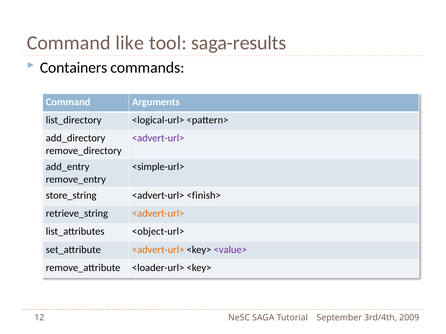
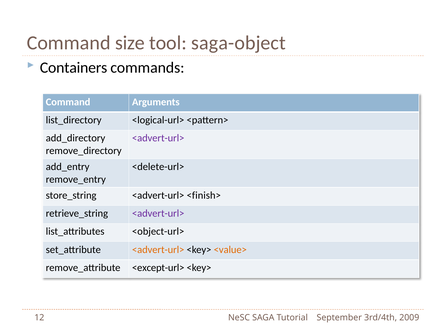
like: like -> size (130, 43)
saga-results: saga-results -> saga-object (239, 43)
<simple-url>: <simple-url> -> <delete-url> (158, 167)
<advert-url> colour: orange -> purple (158, 214)
<value> colour: purple -> orange (230, 250)
<loader-url>: <loader-url> -> <except-url> (158, 268)
